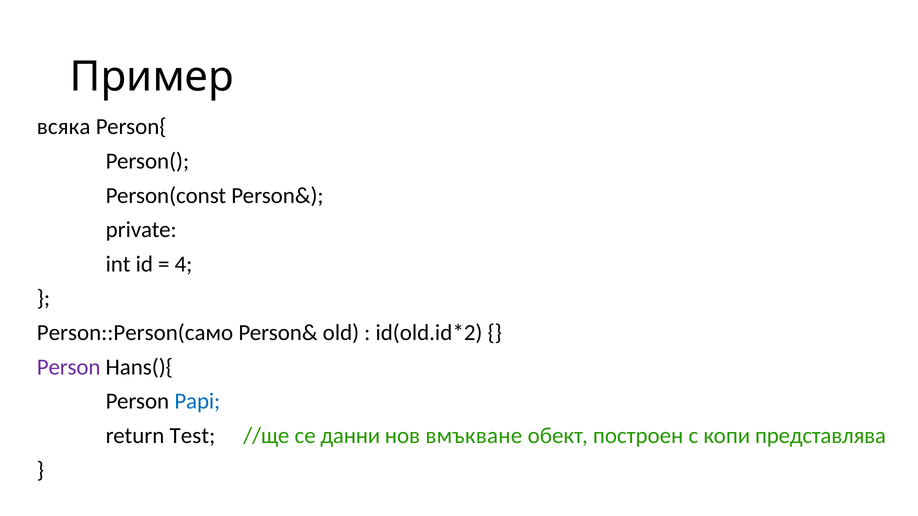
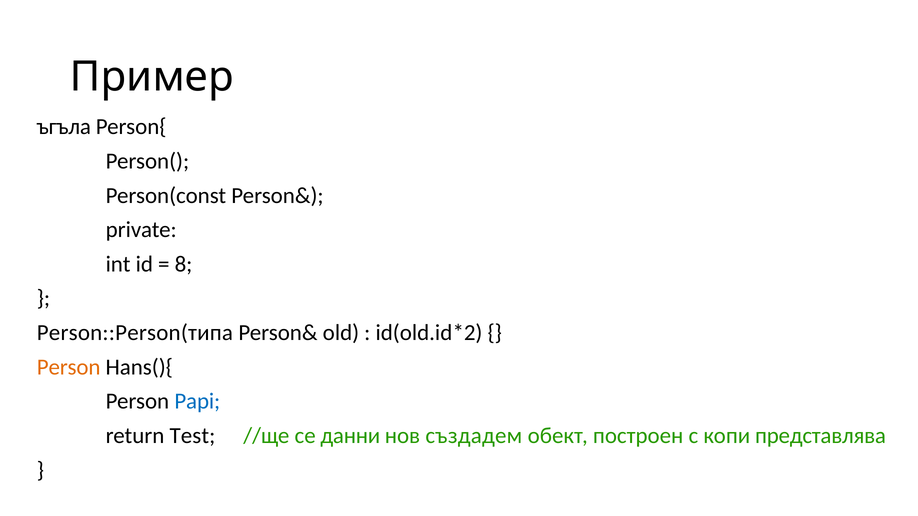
всяка: всяка -> ъгъла (64, 127)
4: 4 -> 8 (184, 264)
Person::Person(само: Person::Person(само -> Person::Person(типа (135, 333)
Person colour: purple -> orange (69, 367)
вмъкване: вмъкване -> създадем (474, 436)
